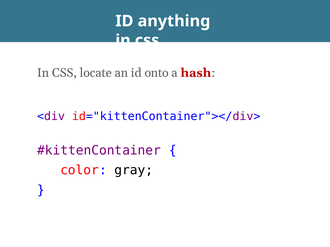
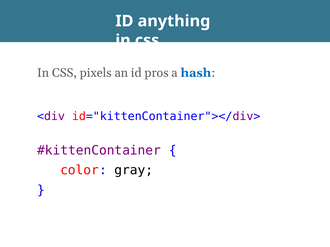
locate: locate -> pixels (96, 73)
onto: onto -> pros (157, 73)
hash colour: red -> blue (196, 73)
